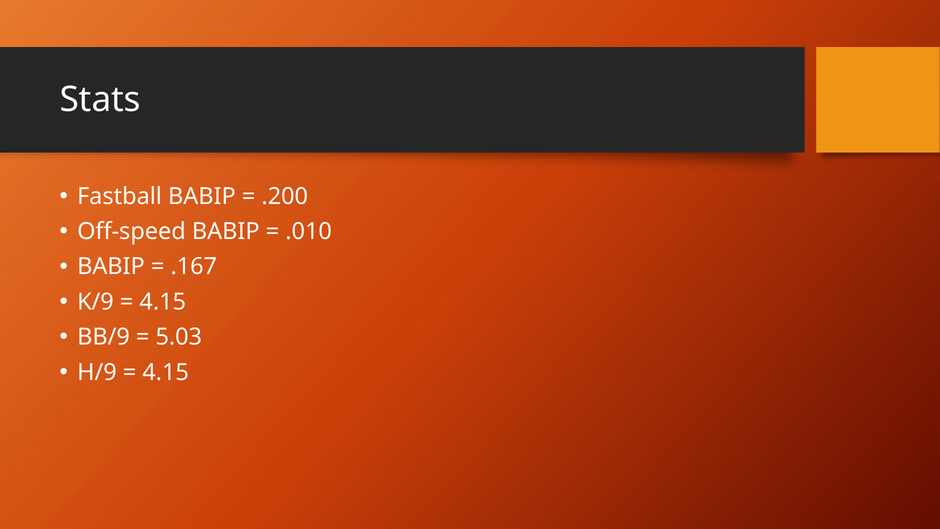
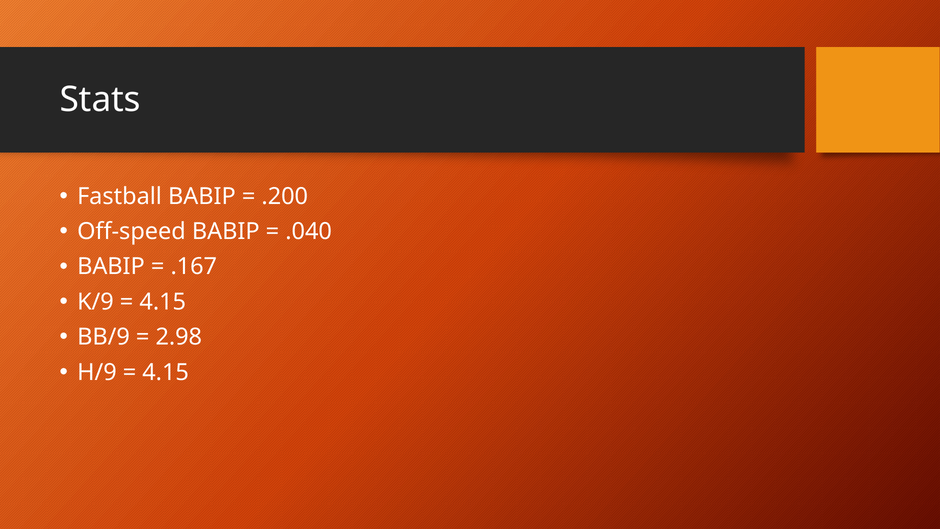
.010: .010 -> .040 (309, 231)
5.03: 5.03 -> 2.98 (179, 337)
